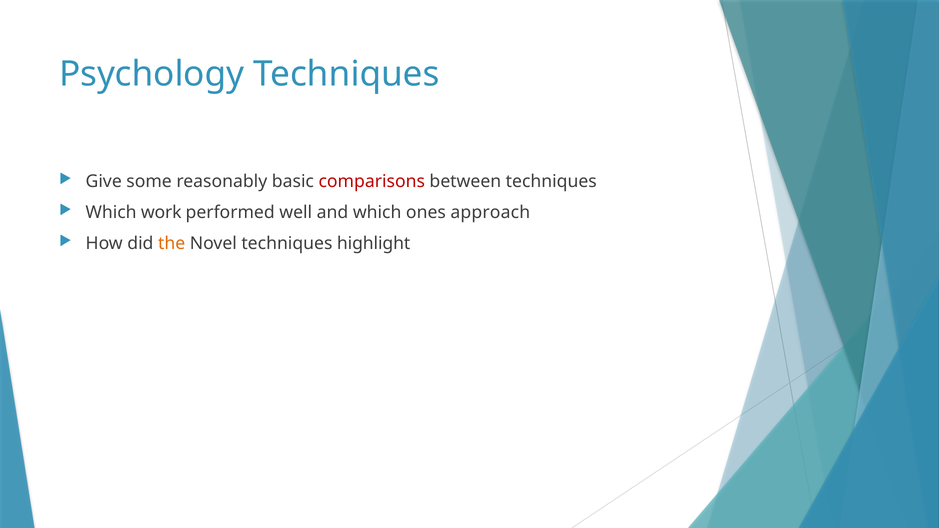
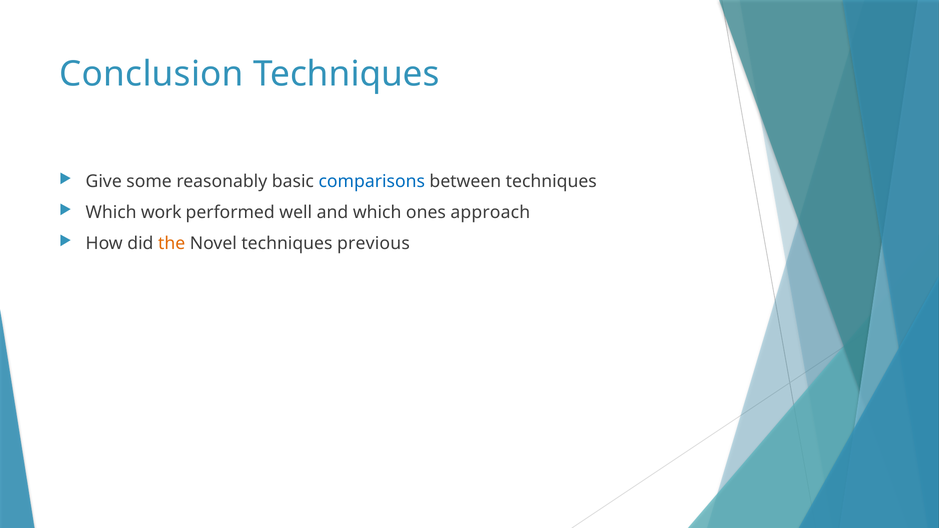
Psychology: Psychology -> Conclusion (151, 74)
comparisons colour: red -> blue (372, 182)
highlight: highlight -> previous (373, 244)
